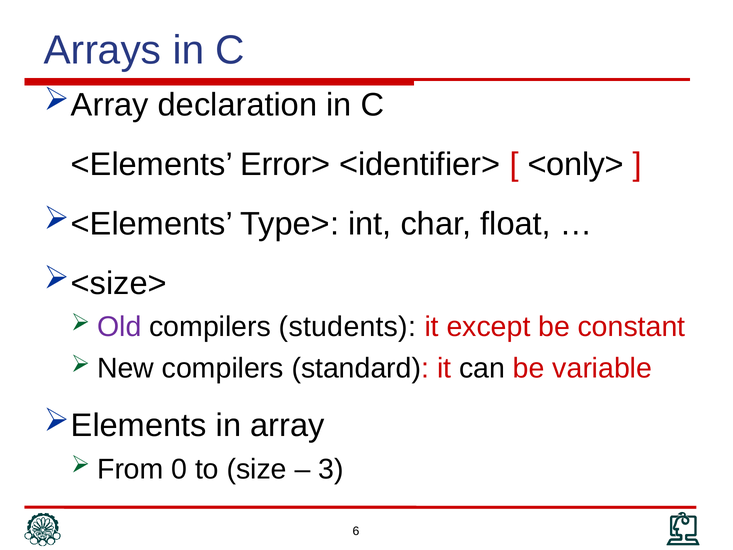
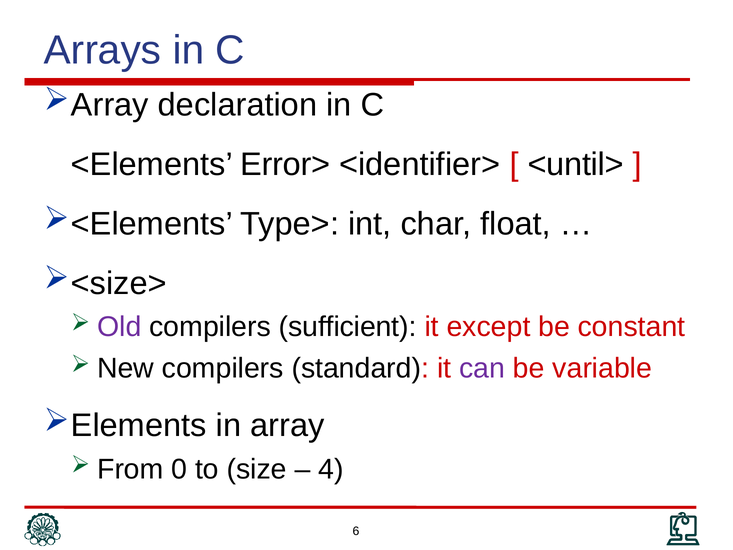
<only>: <only> -> <until> (576, 164)
students: students -> sufficient (348, 327)
can colour: black -> purple (482, 368)
3: 3 -> 4 (331, 469)
